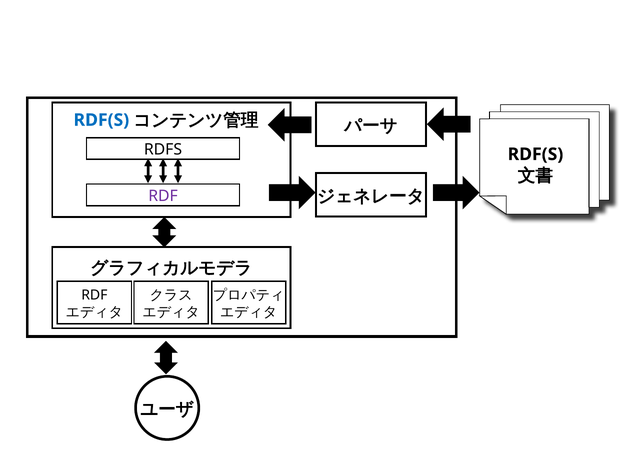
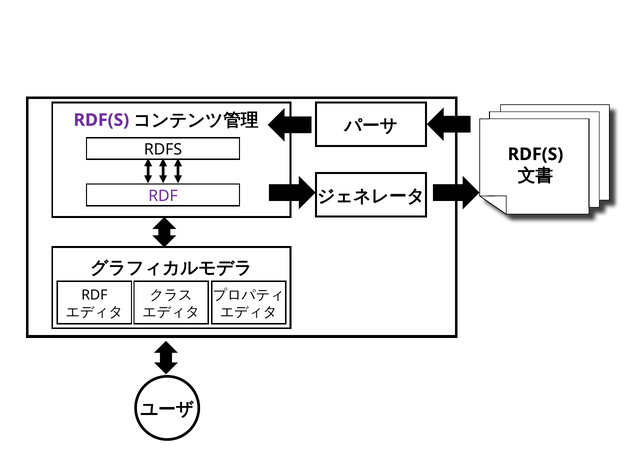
RDF(S colour: blue -> purple (101, 120)
